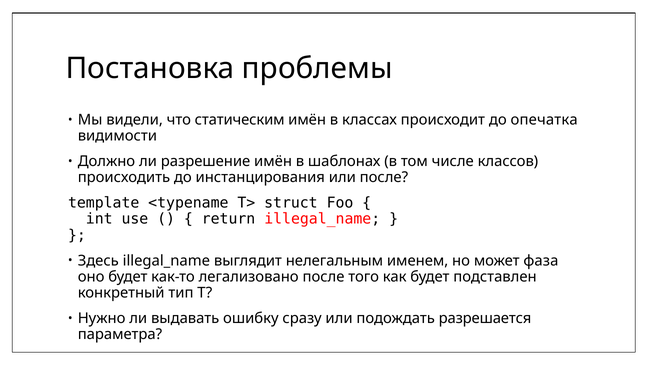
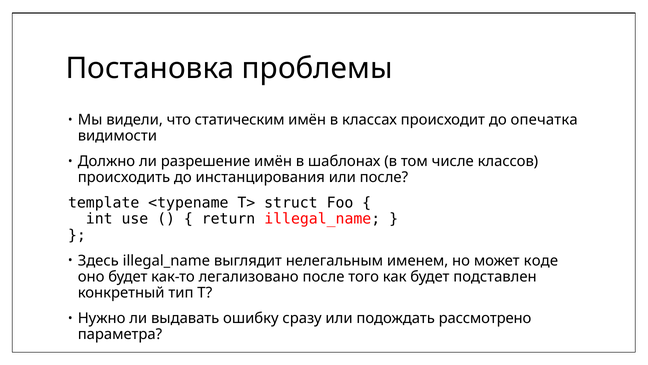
фаза: фаза -> коде (541, 260)
разрешается: разрешается -> рассмотрено (485, 318)
